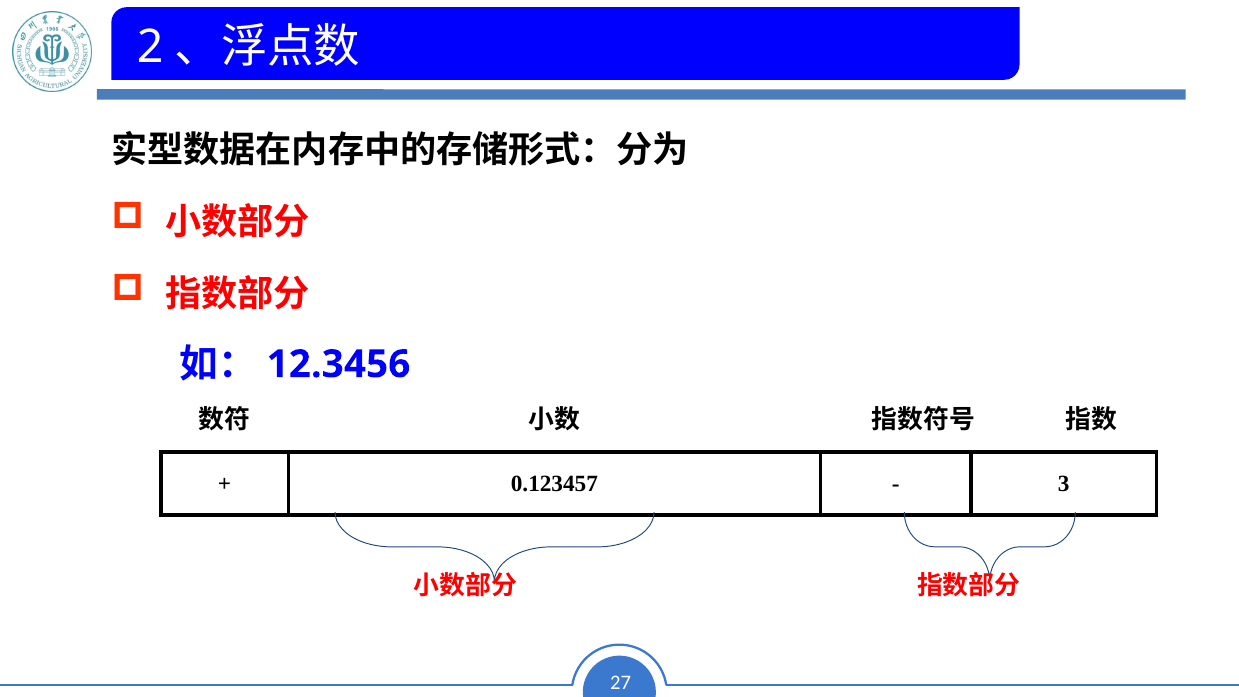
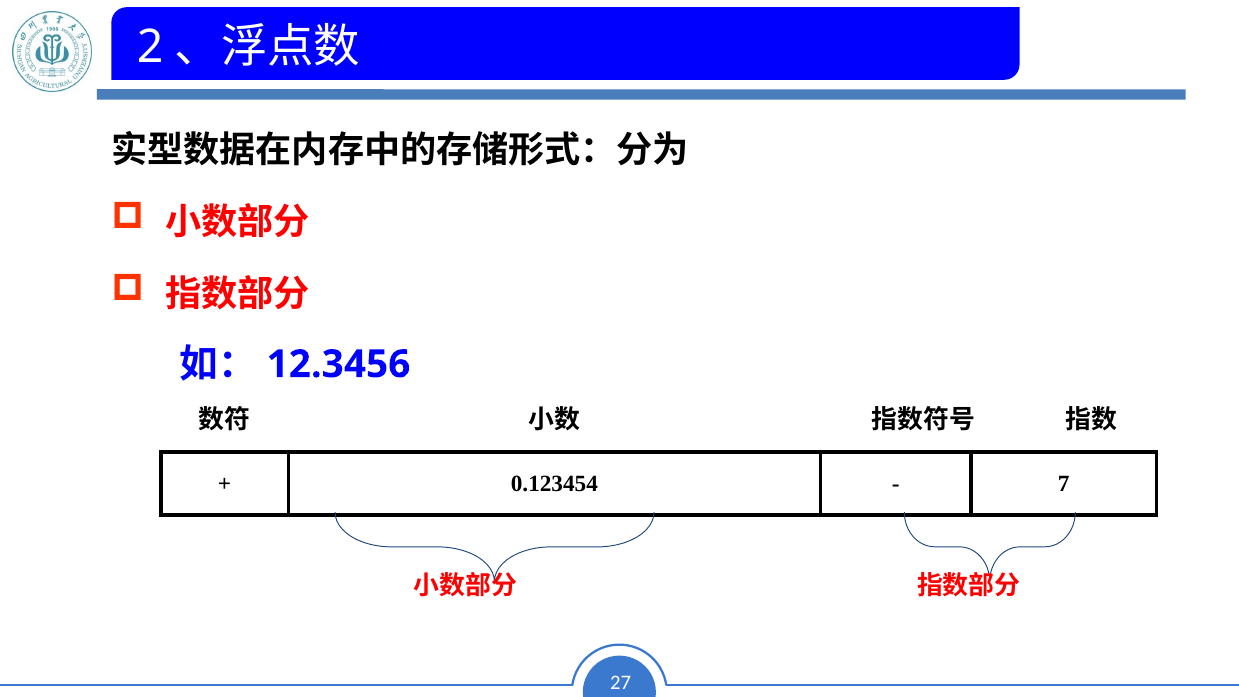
0.123457: 0.123457 -> 0.123454 (554, 484)
3: 3 -> 7 (1064, 484)
